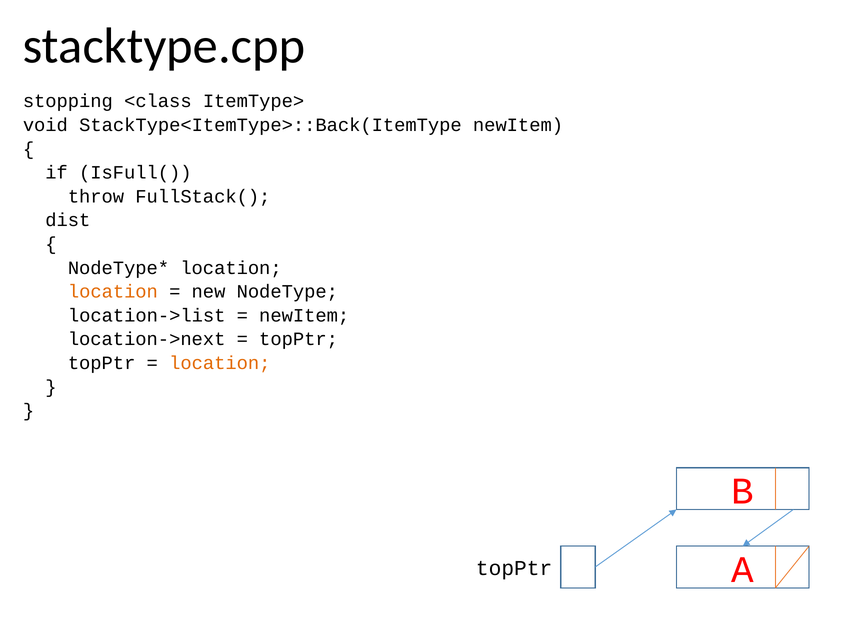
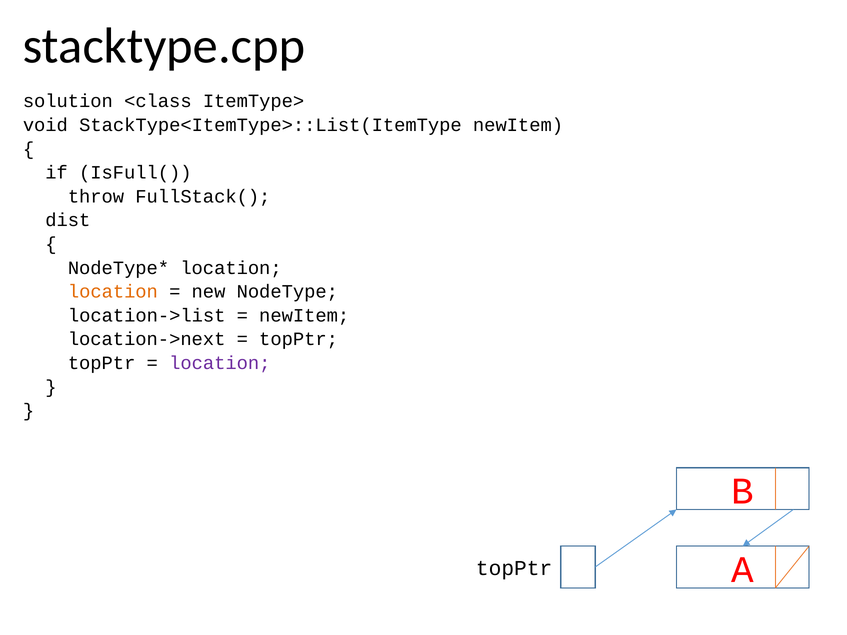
stopping: stopping -> solution (68, 101)
StackType<ItemType>::Back(ItemType: StackType<ItemType>::Back(ItemType -> StackType<ItemType>::List(ItemType (270, 125)
location colour: orange -> purple (220, 363)
